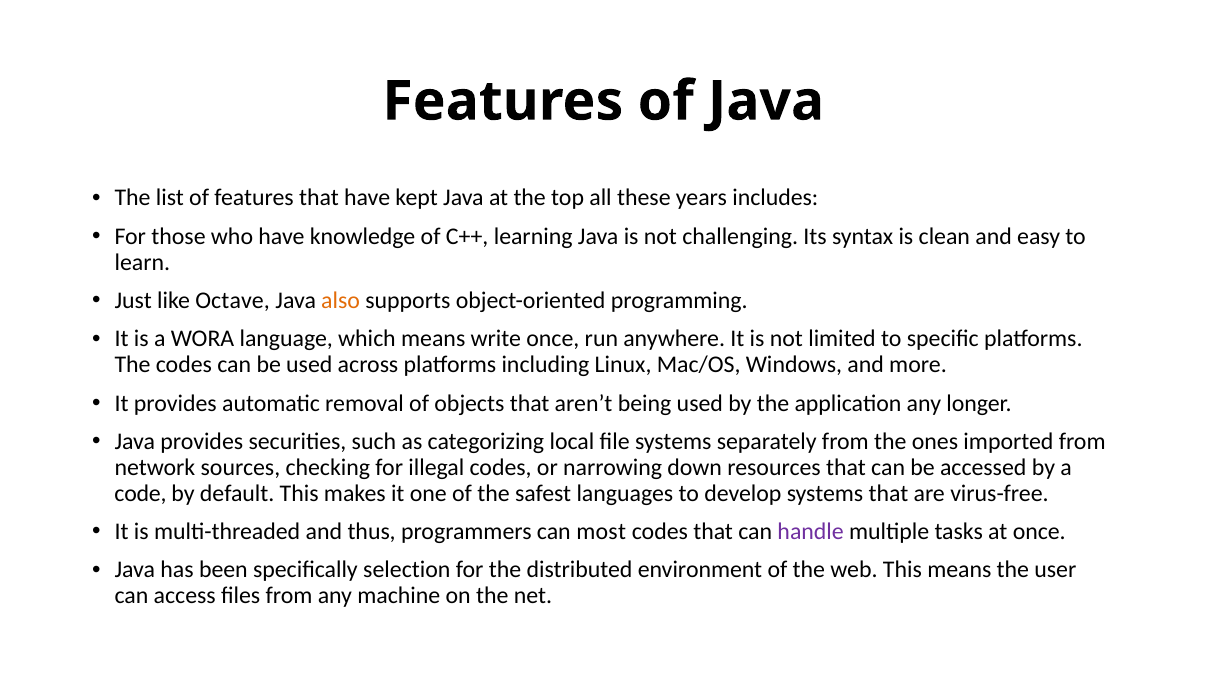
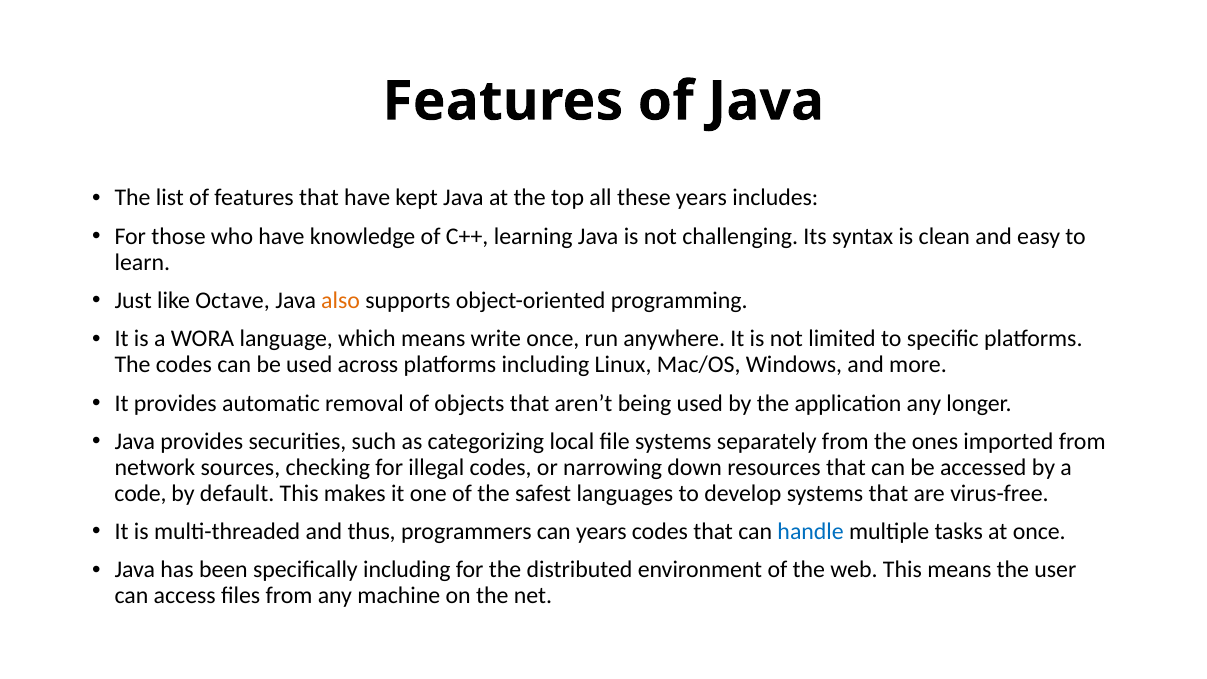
can most: most -> years (601, 532)
handle colour: purple -> blue (811, 532)
specifically selection: selection -> including (407, 570)
